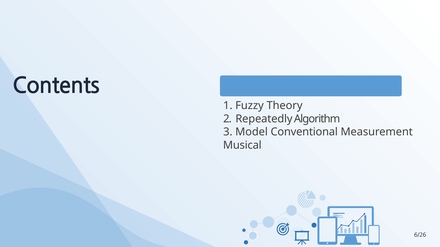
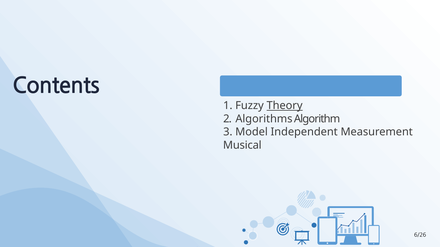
Theory underline: none -> present (285, 106)
Repeatedly: Repeatedly -> Algorithms (264, 119)
Conventional: Conventional -> Independent (304, 132)
